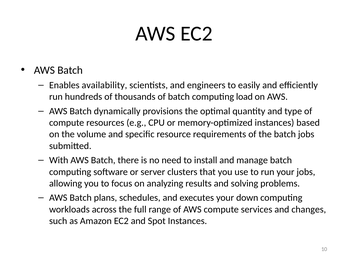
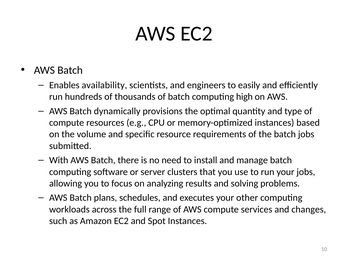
load: load -> high (244, 97)
down: down -> other (247, 198)
